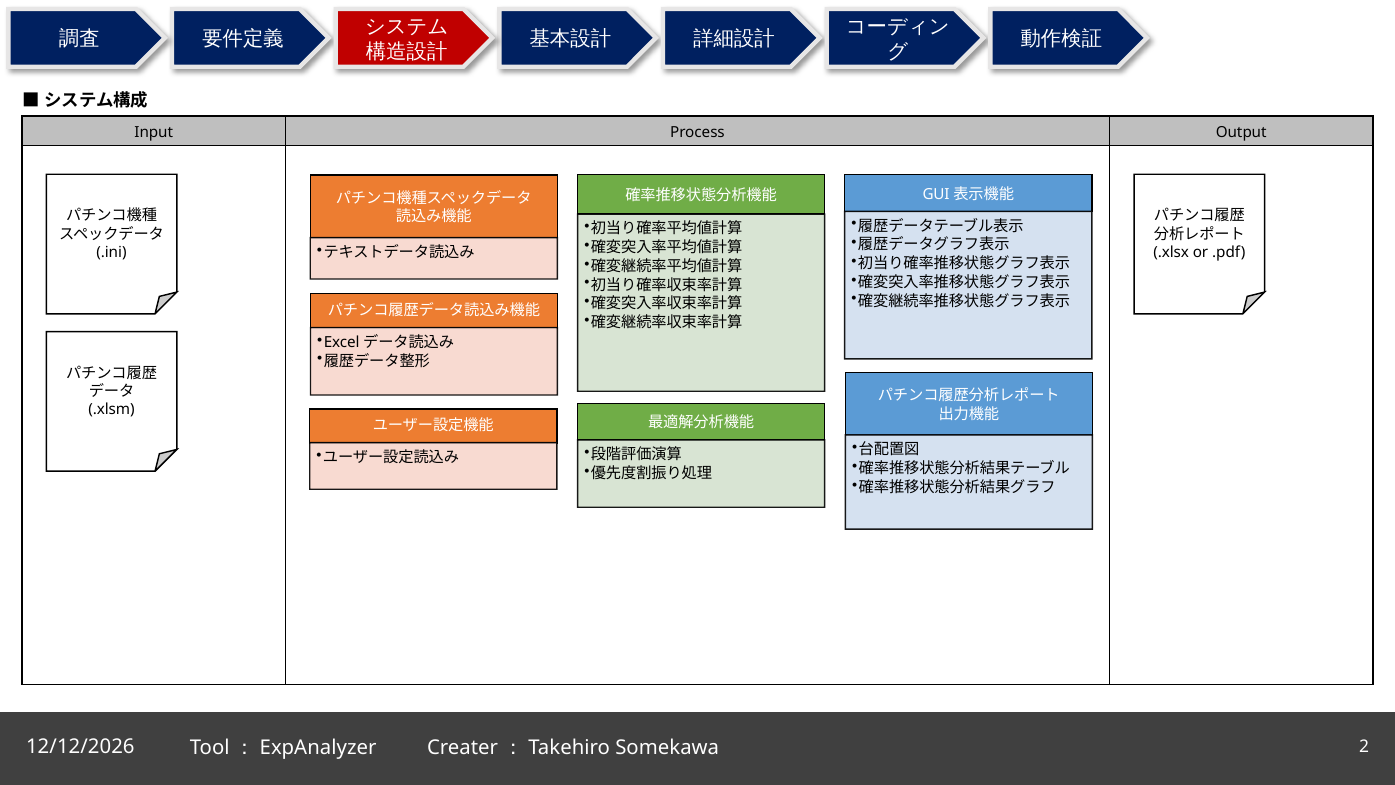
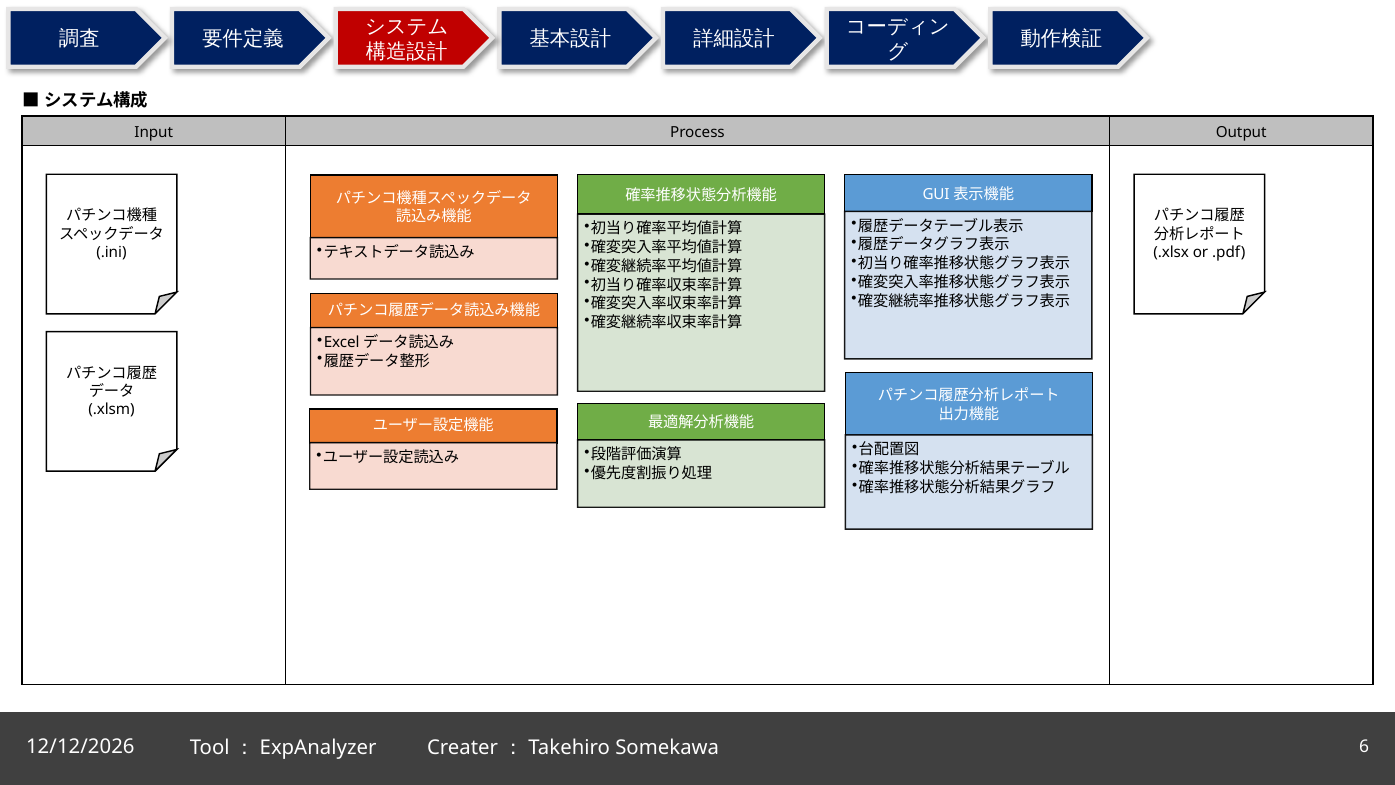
2: 2 -> 6 (1364, 746)
